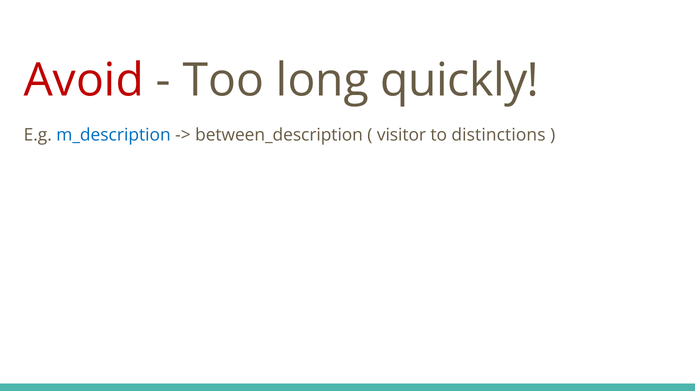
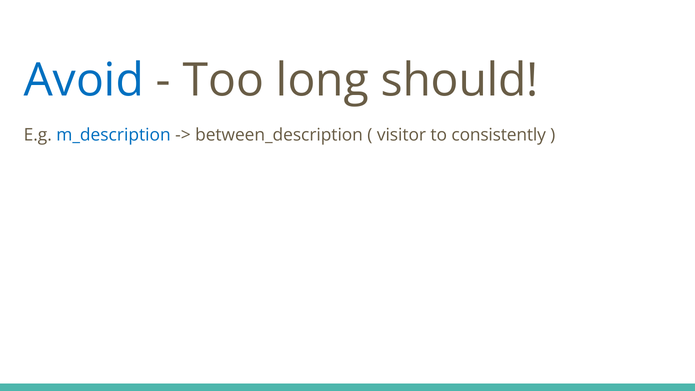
Avoid colour: red -> blue (84, 80)
quickly: quickly -> should (460, 80)
distinctions: distinctions -> consistently (499, 135)
